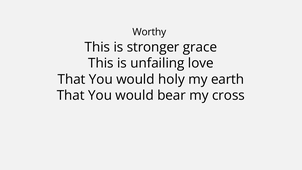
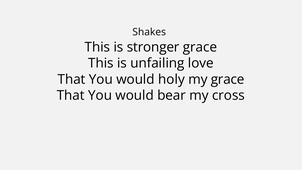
Worthy: Worthy -> Shakes (149, 32)
my earth: earth -> grace (228, 79)
